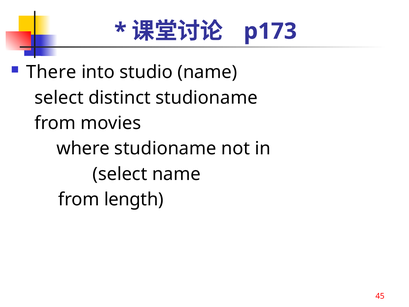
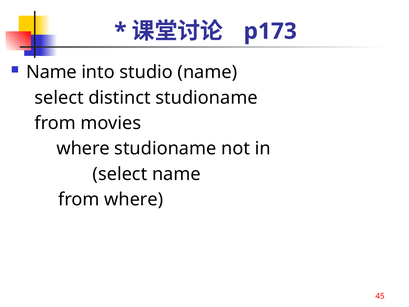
There: There -> Name (51, 72)
from length: length -> where (134, 199)
